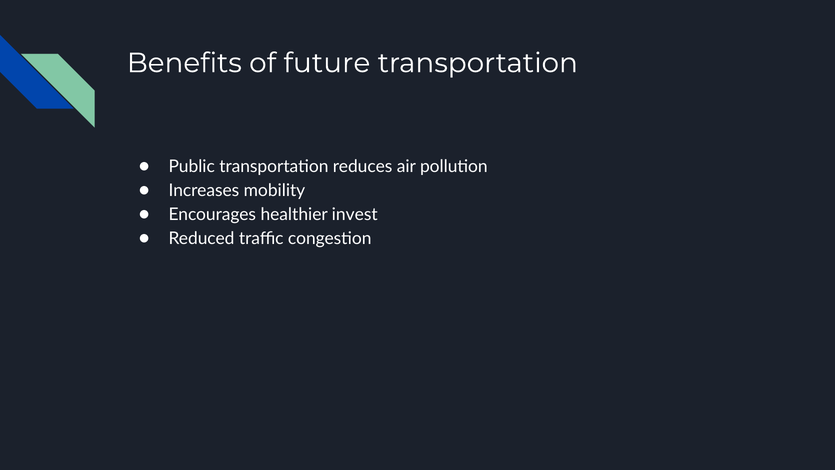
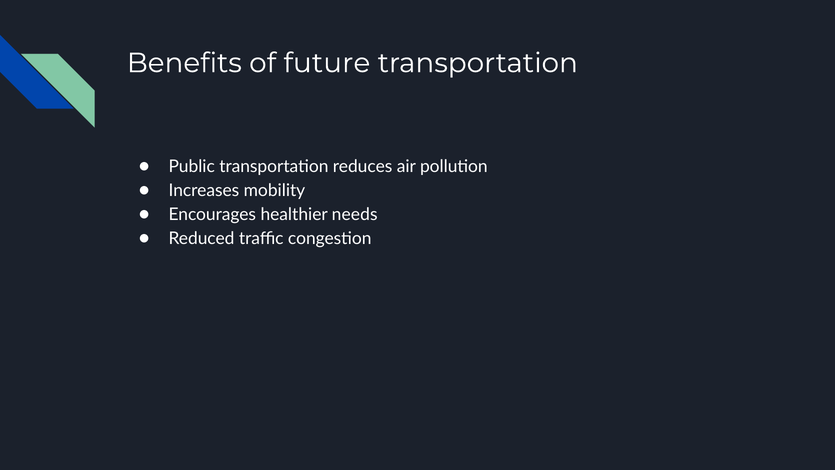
invest: invest -> needs (355, 214)
